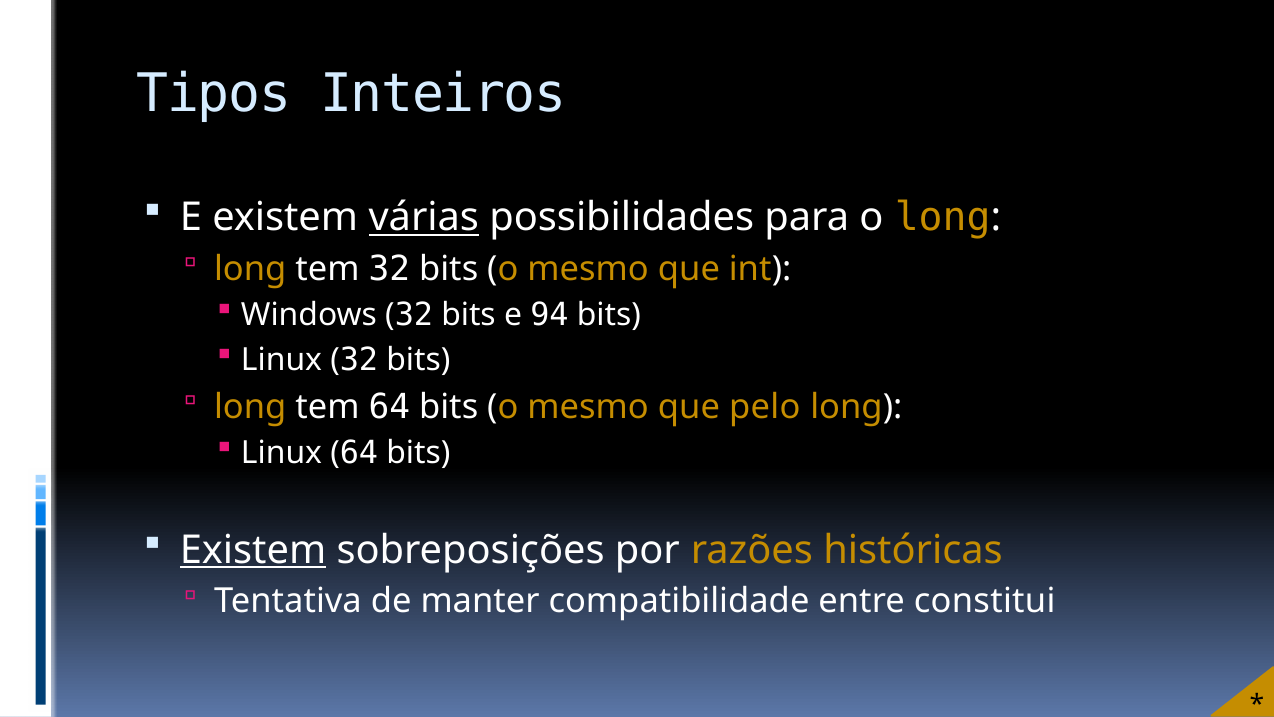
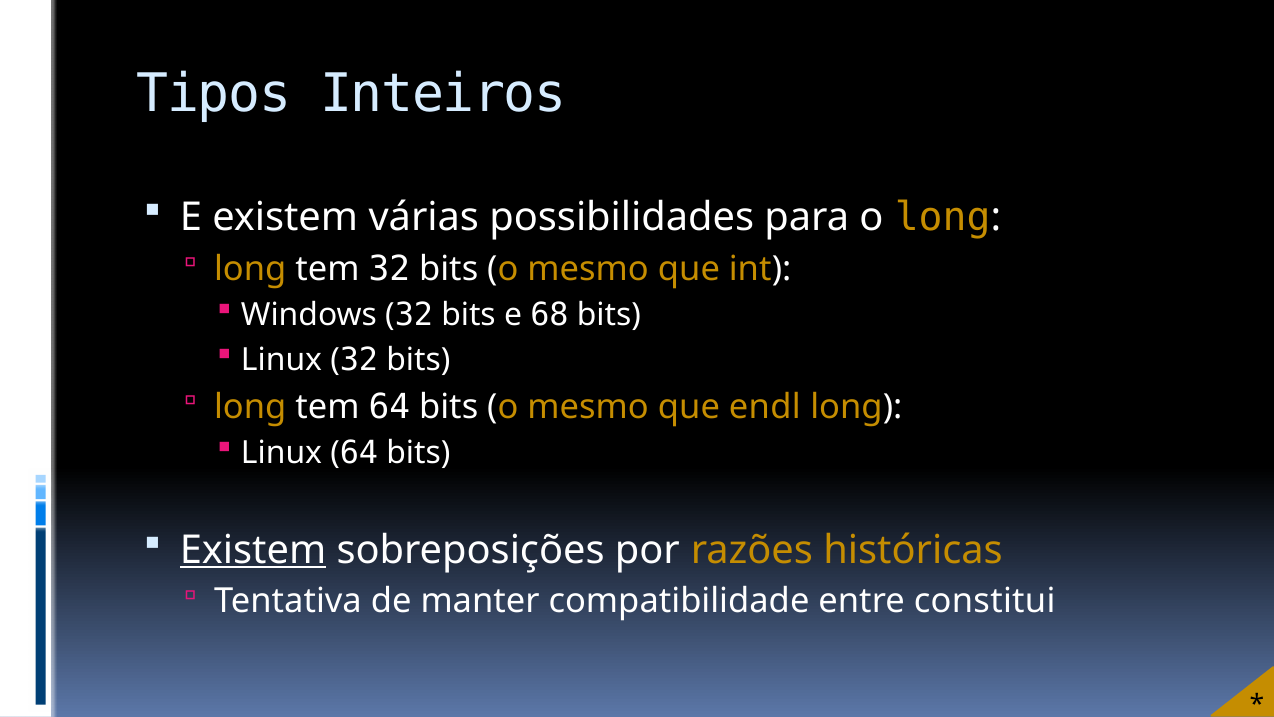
várias underline: present -> none (424, 218)
94: 94 -> 68 (549, 315)
pelo: pelo -> endl (765, 406)
